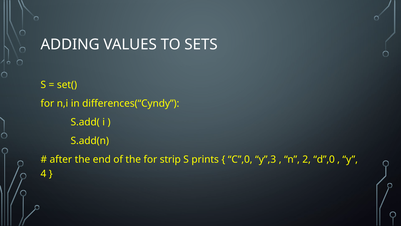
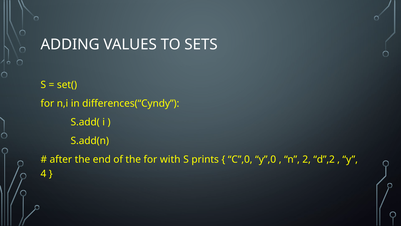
strip: strip -> with (170, 159)
y”,3: y”,3 -> y”,0 (266, 159)
d”,0: d”,0 -> d”,2 (324, 159)
